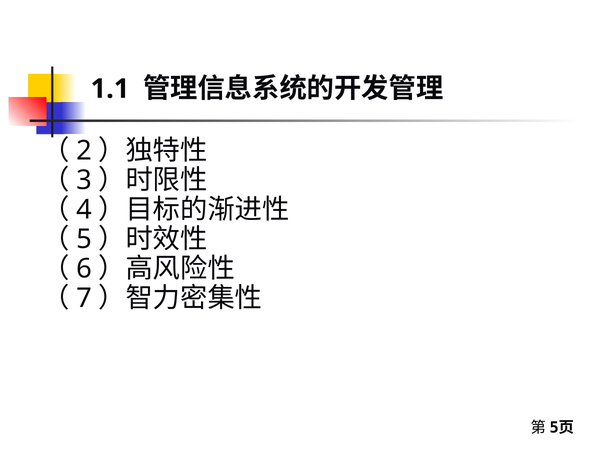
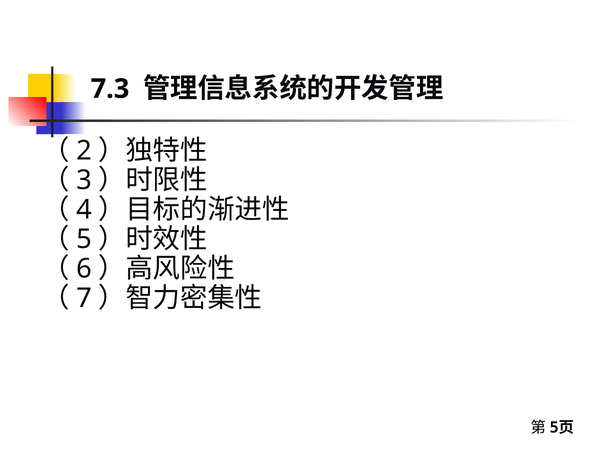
1.1: 1.1 -> 7.3 (110, 89)
